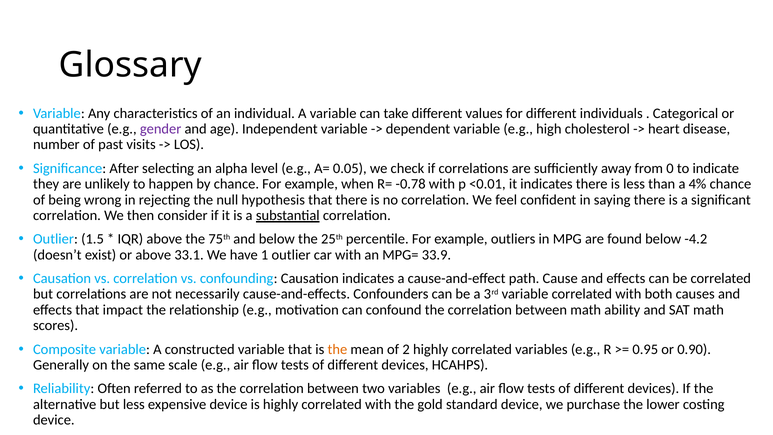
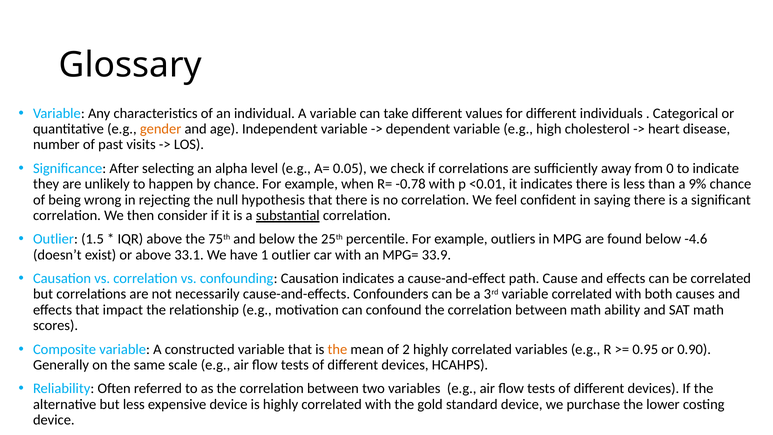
gender colour: purple -> orange (161, 129)
4%: 4% -> 9% (697, 184)
-4.2: -4.2 -> -4.6 (696, 239)
